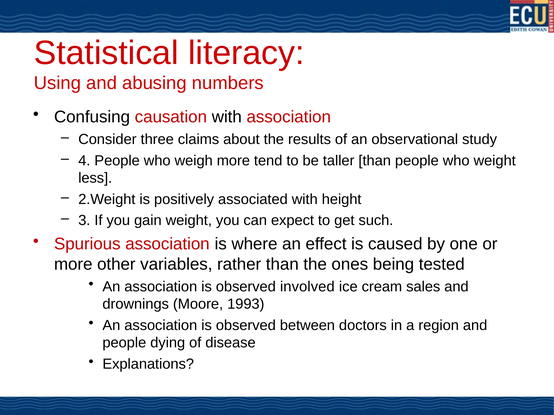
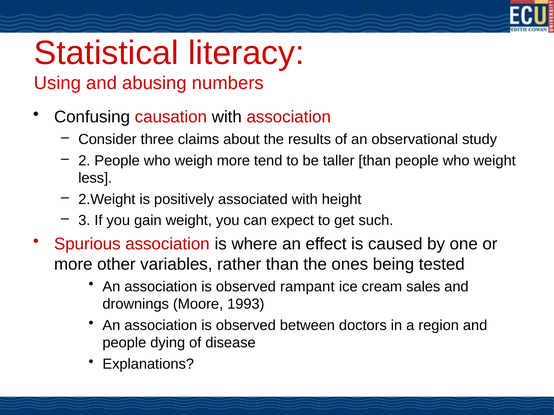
4: 4 -> 2 (84, 161)
involved: involved -> rampant (307, 287)
